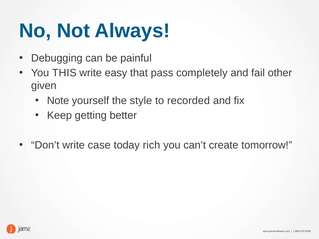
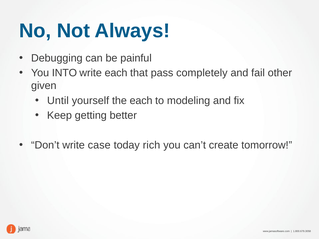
THIS: THIS -> INTO (64, 73)
write easy: easy -> each (116, 73)
Note: Note -> Until (58, 101)
the style: style -> each (141, 101)
recorded: recorded -> modeling (189, 101)
